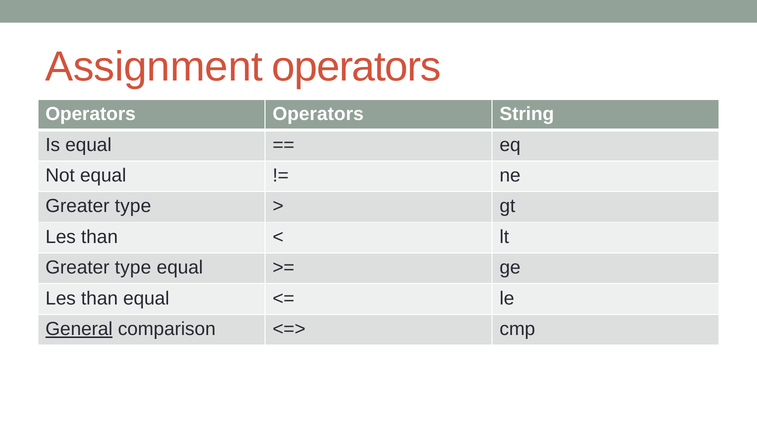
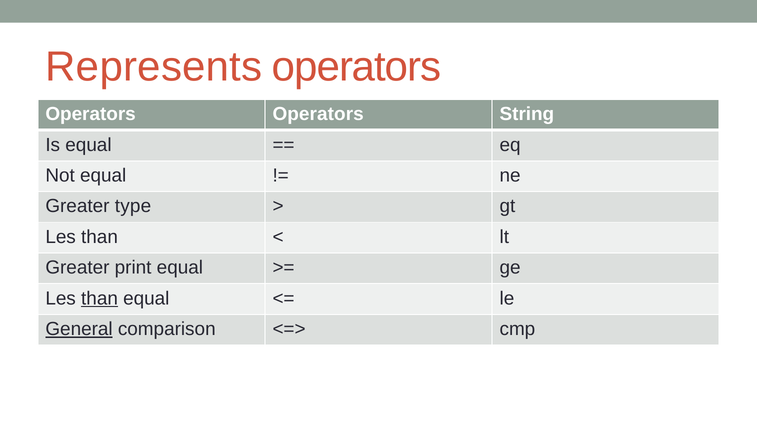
Assignment: Assignment -> Represents (154, 67)
type: type -> print (133, 268)
than underline: none -> present (100, 298)
